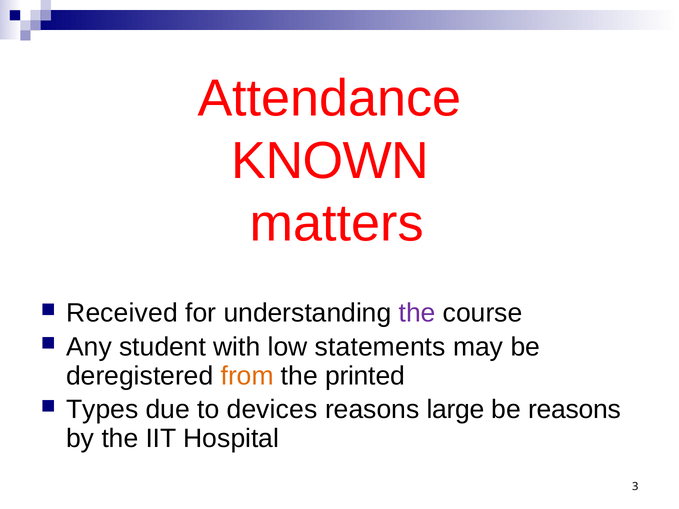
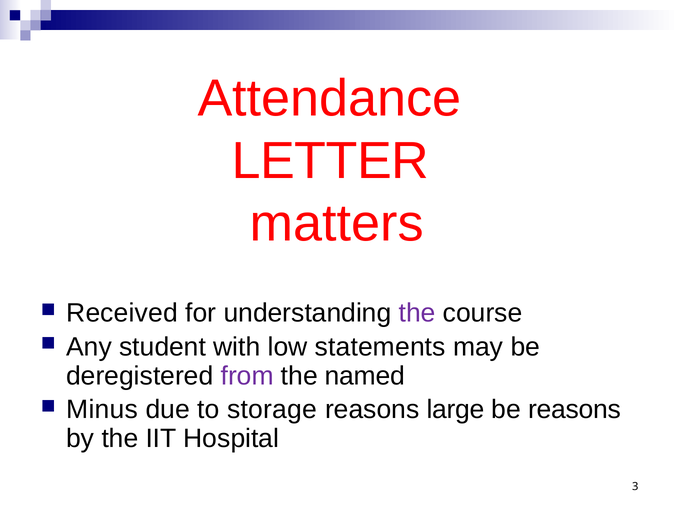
KNOWN: KNOWN -> LETTER (330, 161)
from colour: orange -> purple (247, 376)
printed: printed -> named (365, 376)
Types: Types -> Minus (102, 410)
devices: devices -> storage (272, 410)
